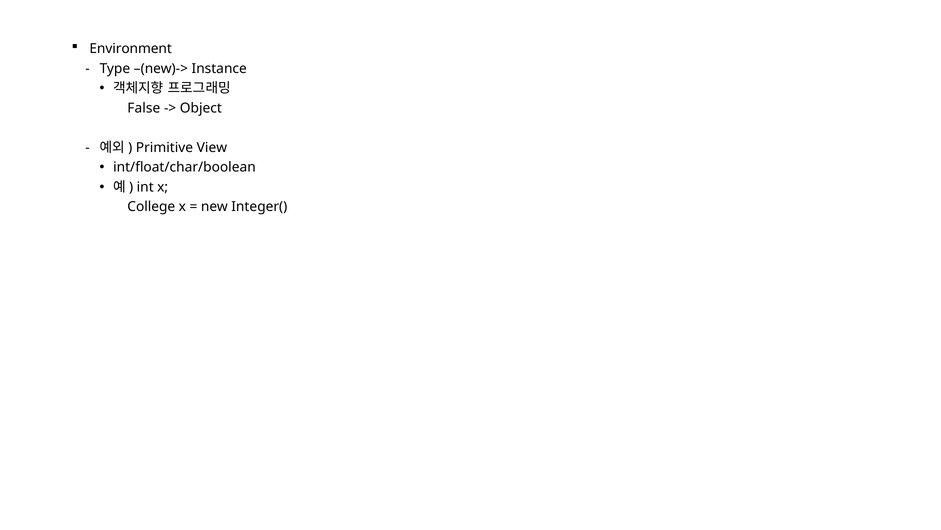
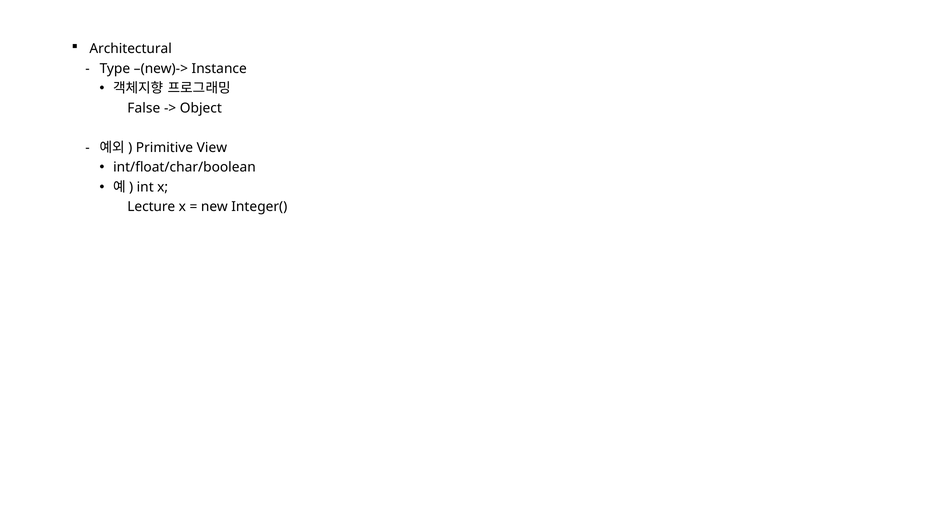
Environment: Environment -> Architectural (131, 49)
College: College -> Lecture (151, 207)
